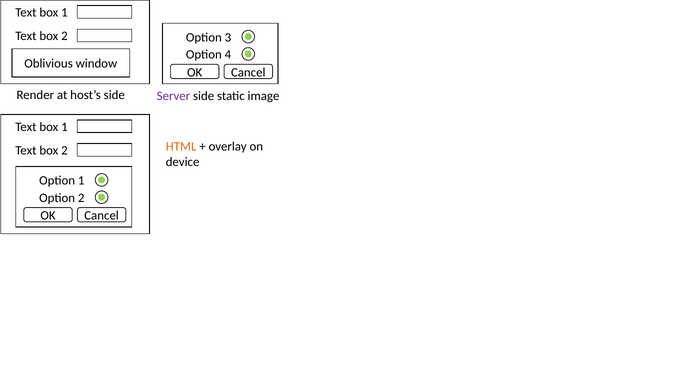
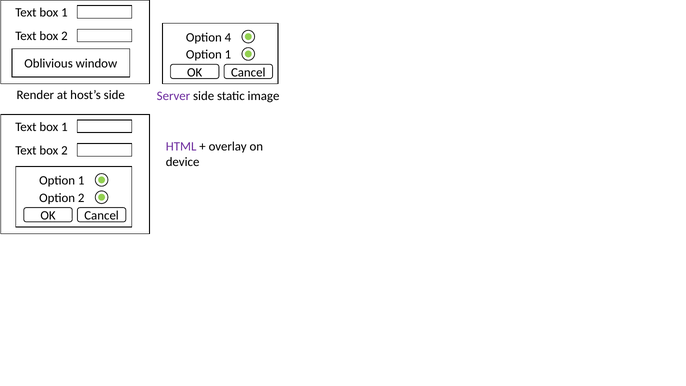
3: 3 -> 4 (228, 37)
4: 4 -> 1 (228, 55)
HTML colour: orange -> purple (181, 147)
